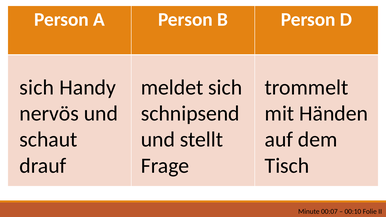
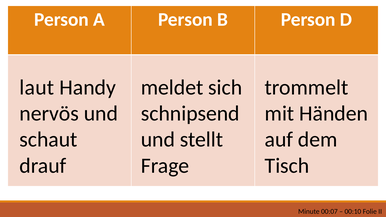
sich: sich -> laut (37, 88)
